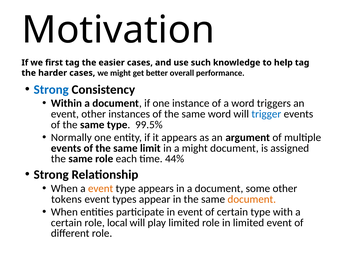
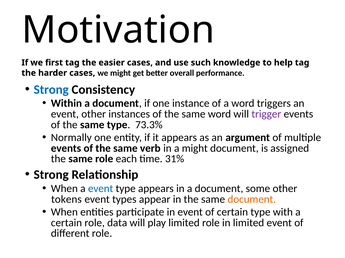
trigger colour: blue -> purple (266, 114)
99.5%: 99.5% -> 73.3% (149, 125)
limit: limit -> verb (150, 149)
44%: 44% -> 31% (175, 159)
event colour: orange -> blue (101, 189)
local: local -> data (117, 223)
